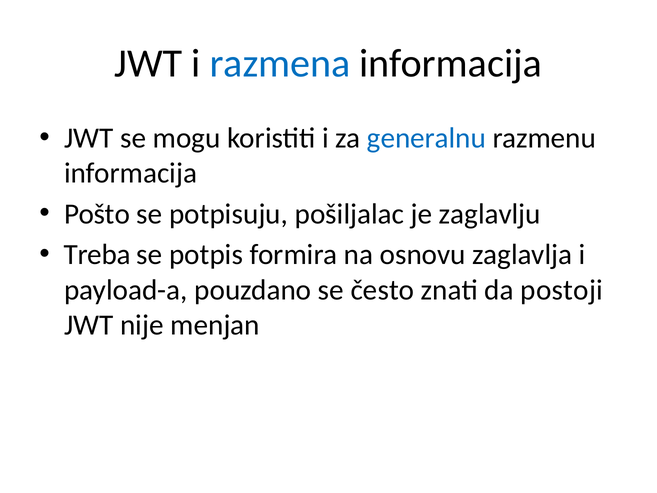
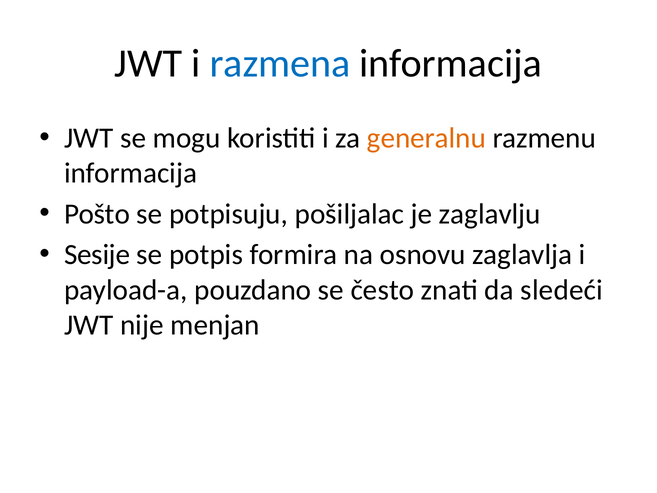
generalnu colour: blue -> orange (426, 138)
Treba: Treba -> Sesije (97, 255)
postoji: postoji -> sledeći (562, 290)
